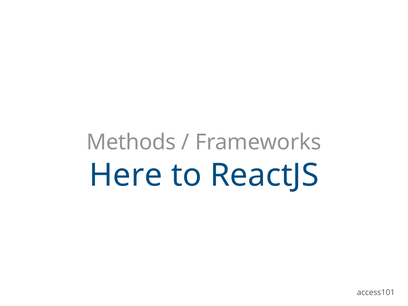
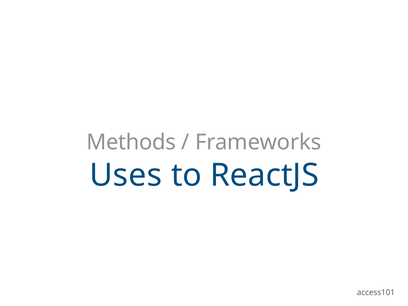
Here: Here -> Uses (126, 175)
